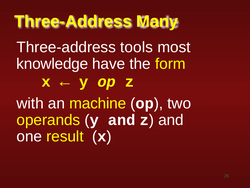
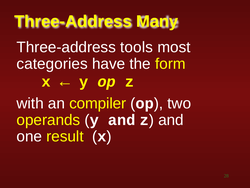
knowledge: knowledge -> categories (52, 64)
machine: machine -> compiler (98, 103)
